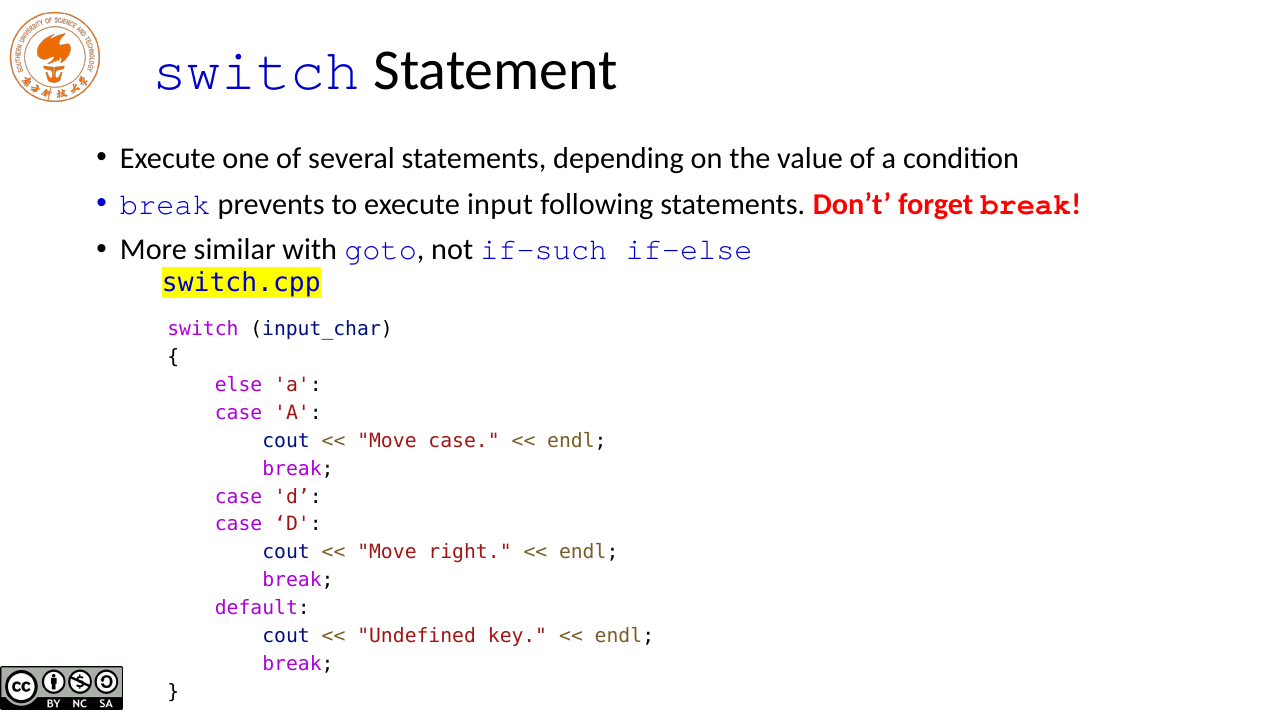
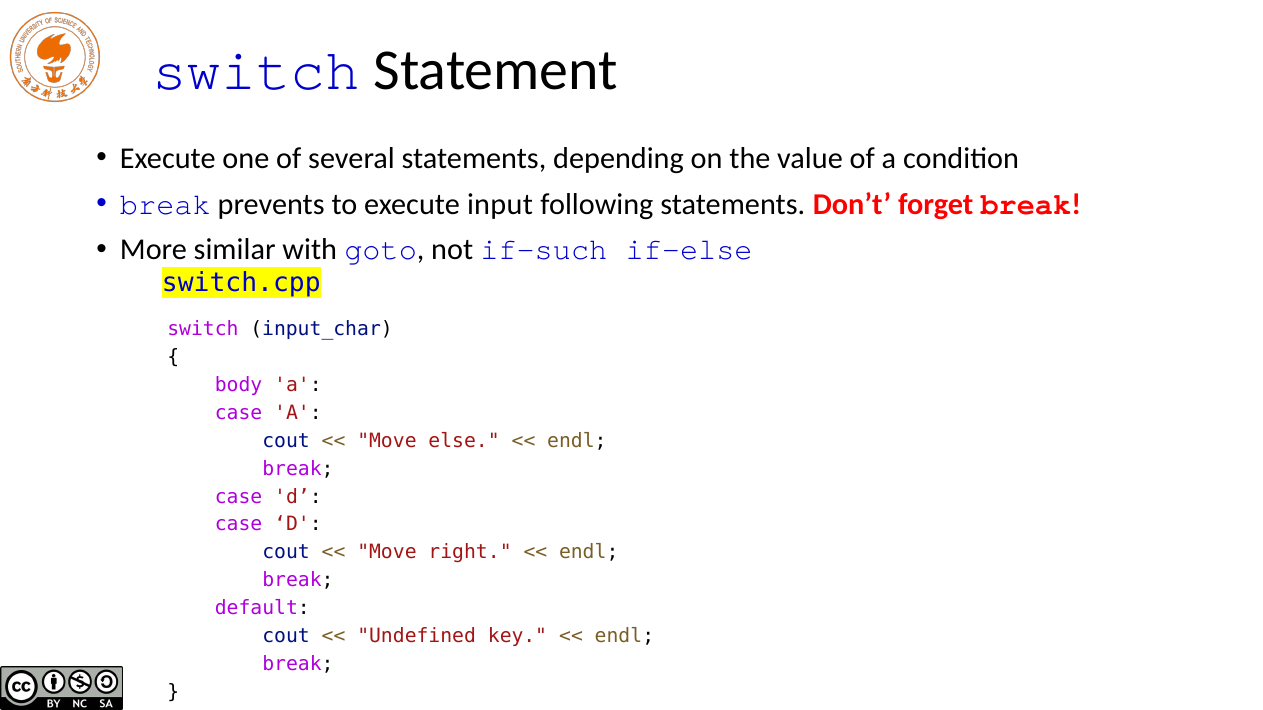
else: else -> body (239, 385)
Move case: case -> else (464, 441)
